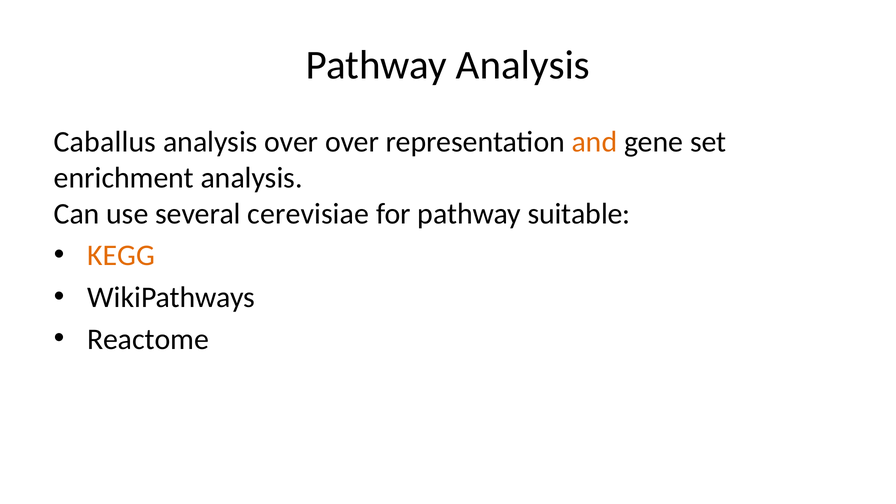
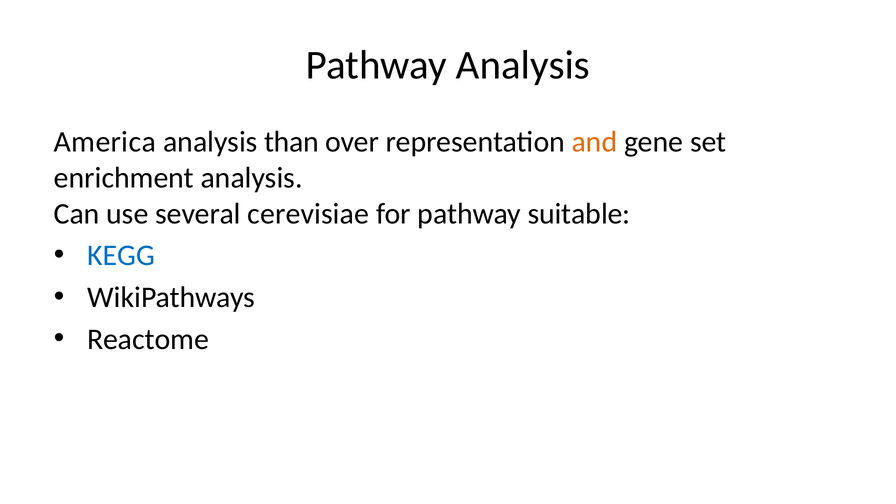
Caballus: Caballus -> America (105, 142)
analysis over: over -> than (291, 142)
KEGG colour: orange -> blue (121, 256)
